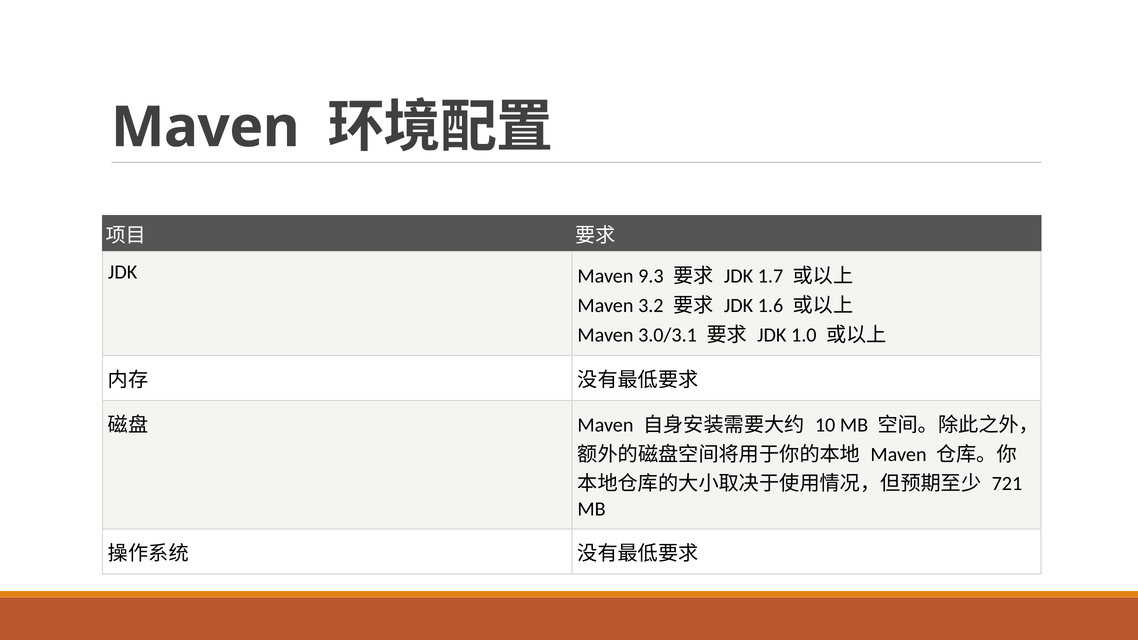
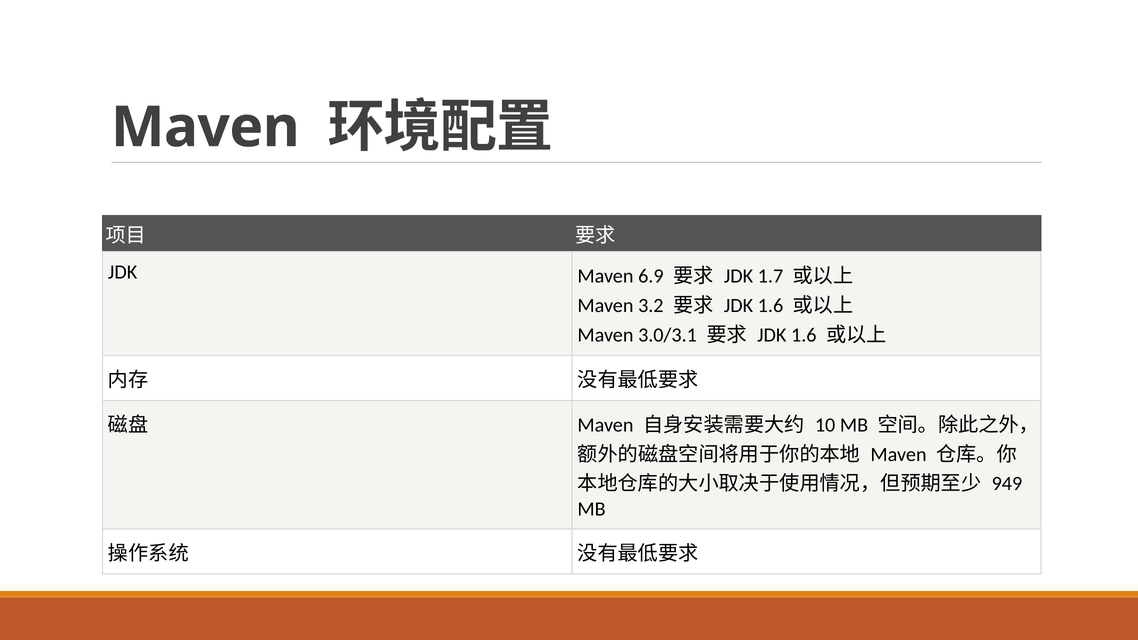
9.3: 9.3 -> 6.9 (651, 276)
1.0: 1.0 -> 1.6 (804, 335)
721: 721 -> 949 (1007, 484)
